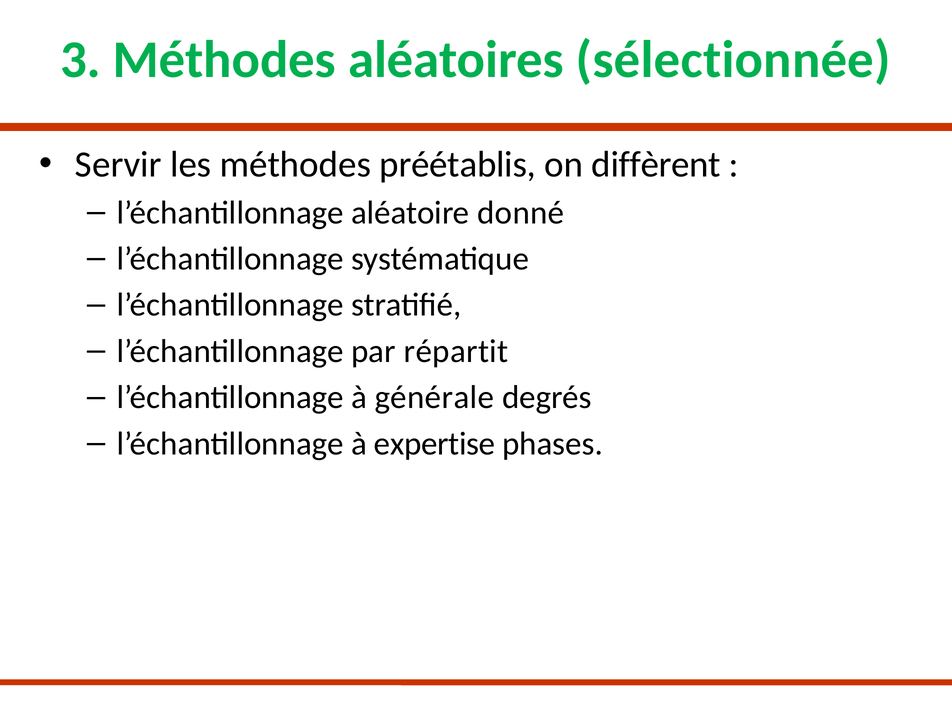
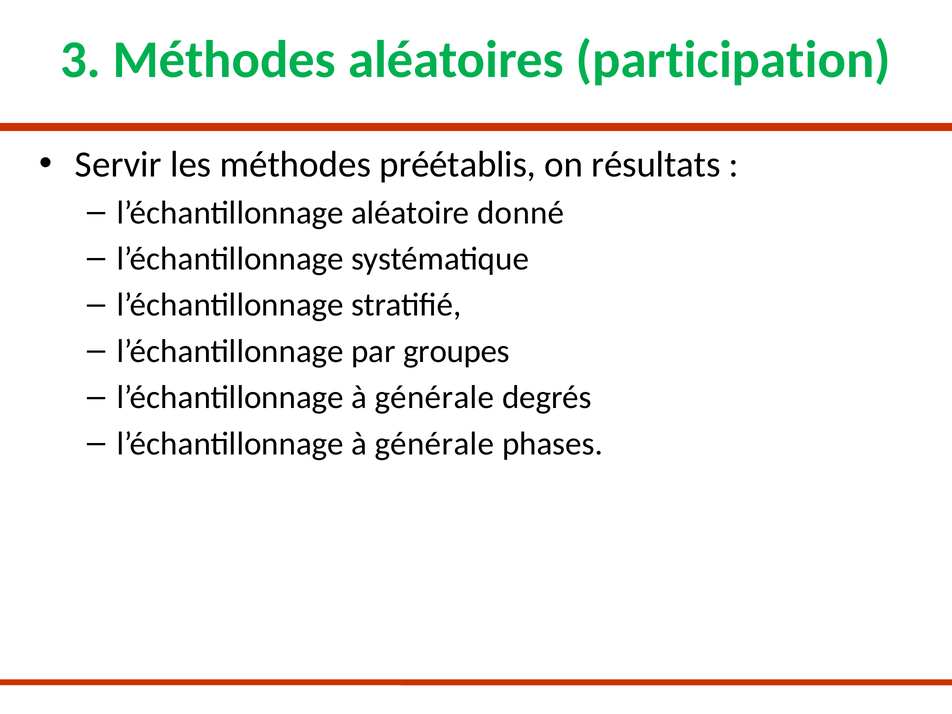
sélectionnée: sélectionnée -> participation (733, 60)
diffèrent: diffèrent -> résultats (656, 164)
répartit: répartit -> groupes (456, 351)
expertise: expertise -> générale (434, 444)
